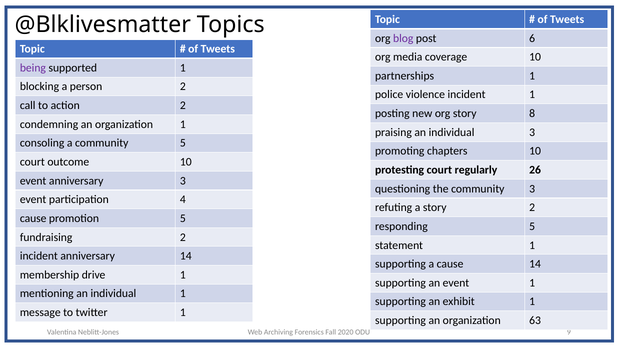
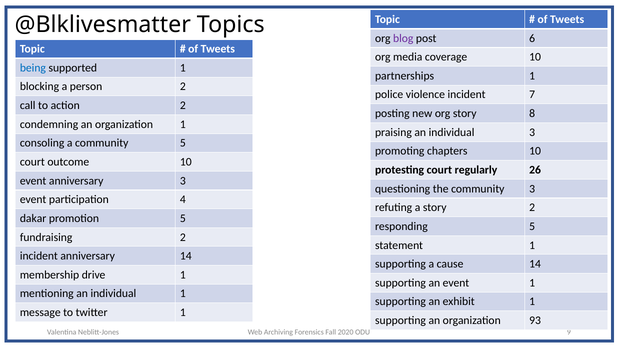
being colour: purple -> blue (33, 68)
incident 1: 1 -> 7 (532, 95)
cause: cause -> dakar (33, 218)
63: 63 -> 93 (535, 320)
